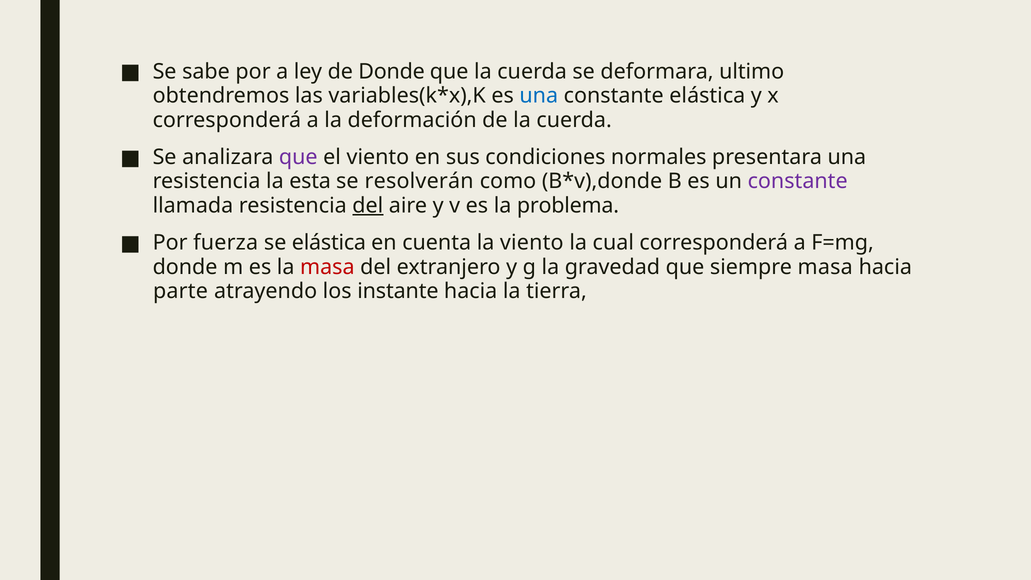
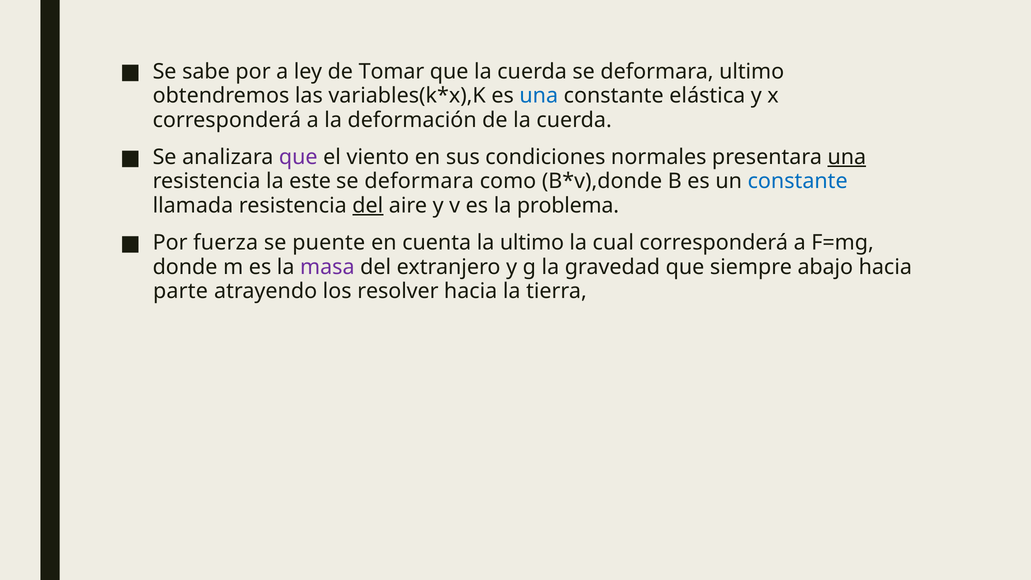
de Donde: Donde -> Tomar (391, 71)
una underline: none -> present (847, 157)
esta: esta -> este (310, 181)
resolverán: resolverán -> deformara (419, 181)
constante colour: purple -> blue (798, 181)
se elástica: elástica -> puente (329, 243)
la viento: viento -> ultimo (532, 243)
masa colour: red -> purple (327, 267)
siempre masa: masa -> abajo (825, 267)
instante: instante -> resolver (398, 291)
